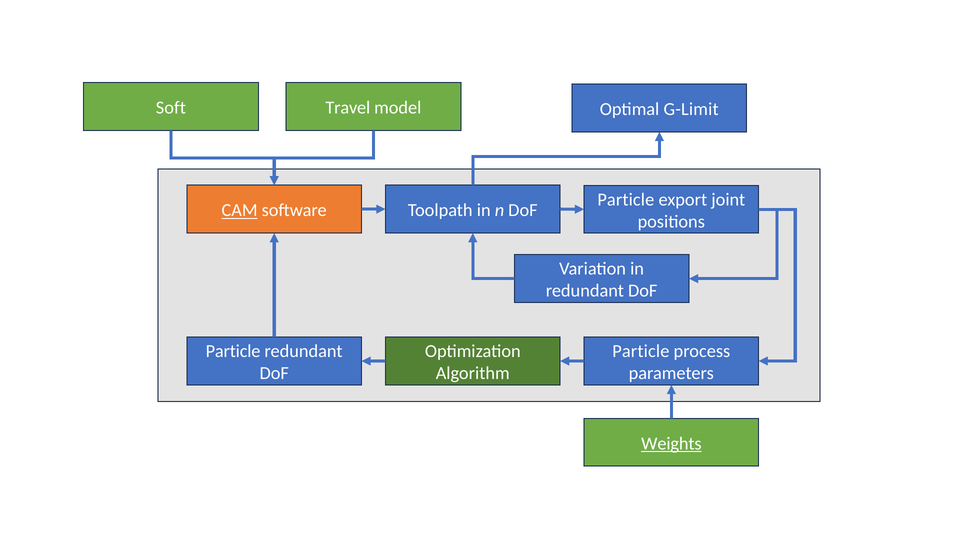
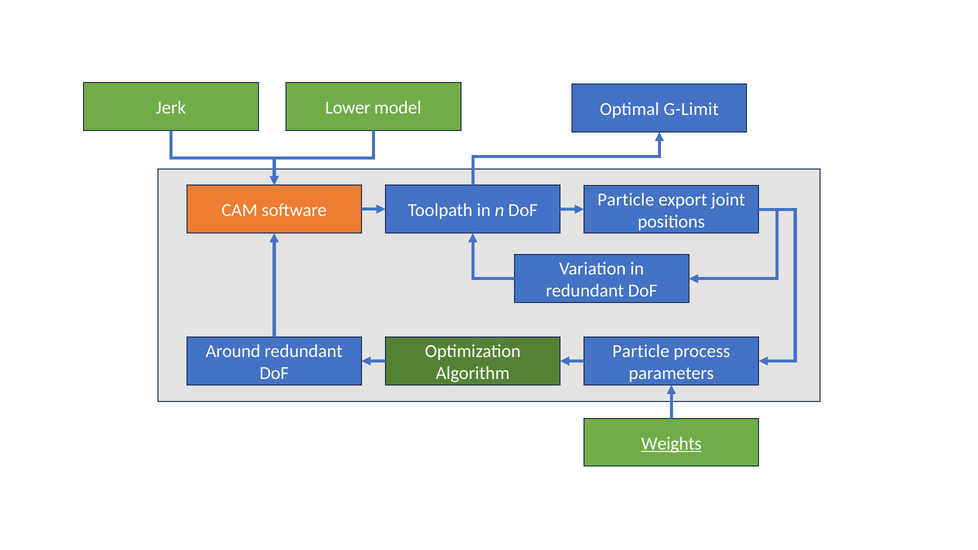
Soft: Soft -> Jerk (171, 108)
Travel: Travel -> Lower (348, 108)
CAM underline: present -> none (240, 210)
Particle: Particle -> Around (233, 351)
